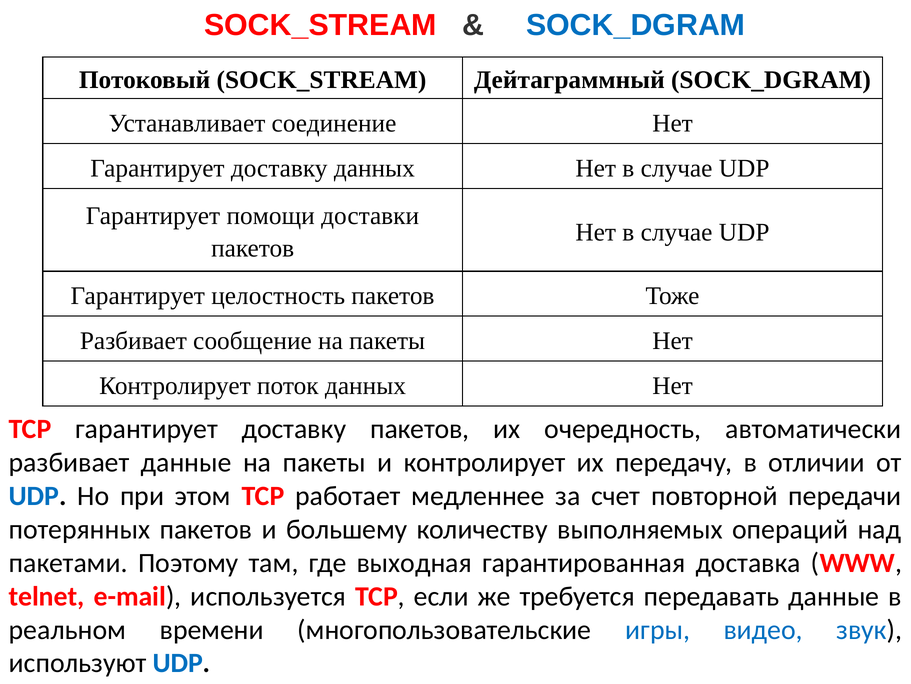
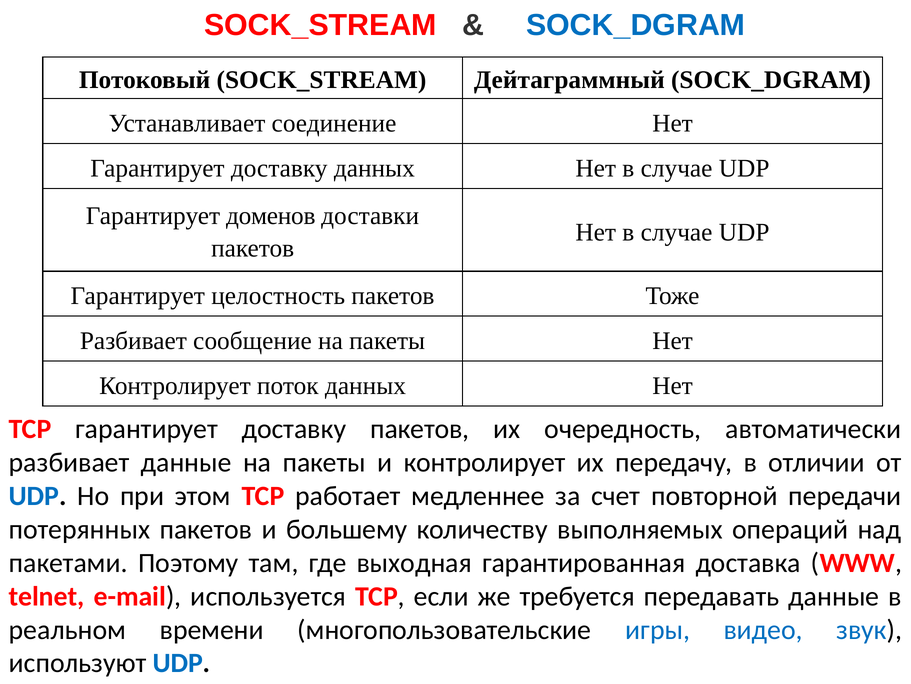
помощи: помощи -> доменов (271, 216)
